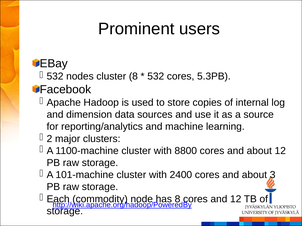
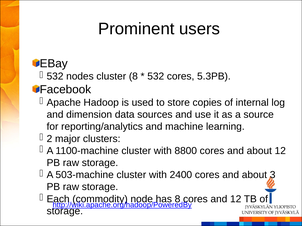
101-machine: 101-machine -> 503-machine (85, 175)
